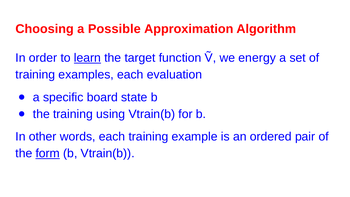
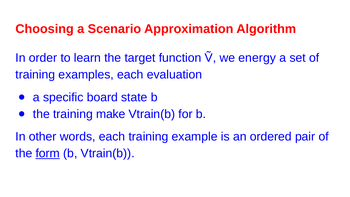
Possible: Possible -> Scenario (114, 29)
learn underline: present -> none (87, 58)
using: using -> make (111, 114)
